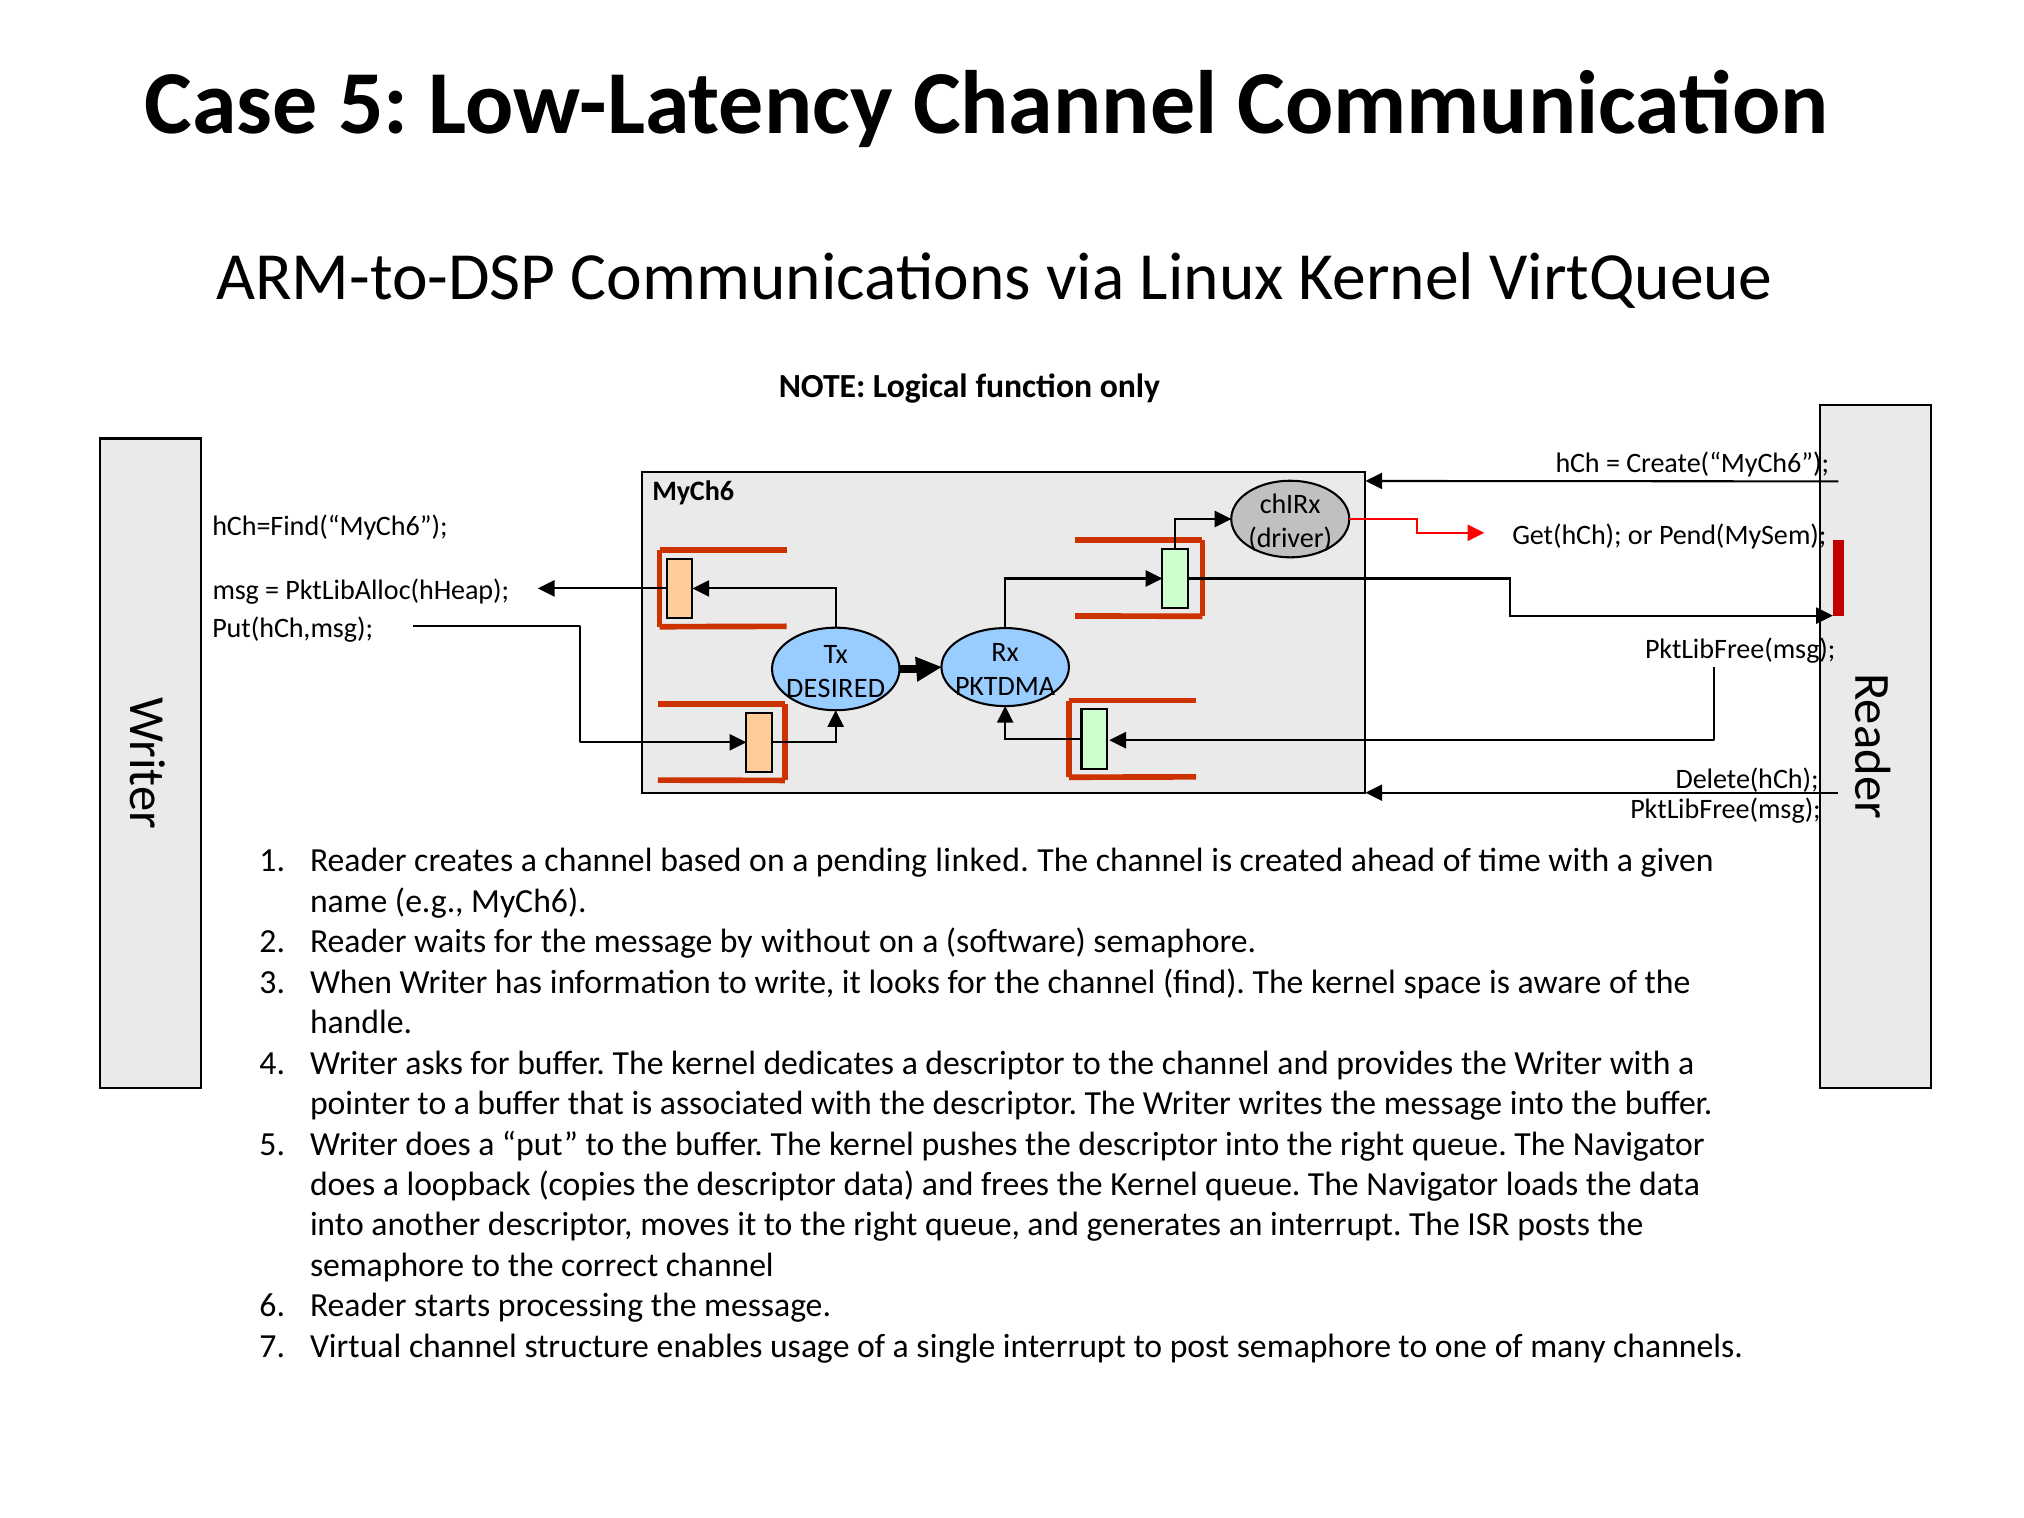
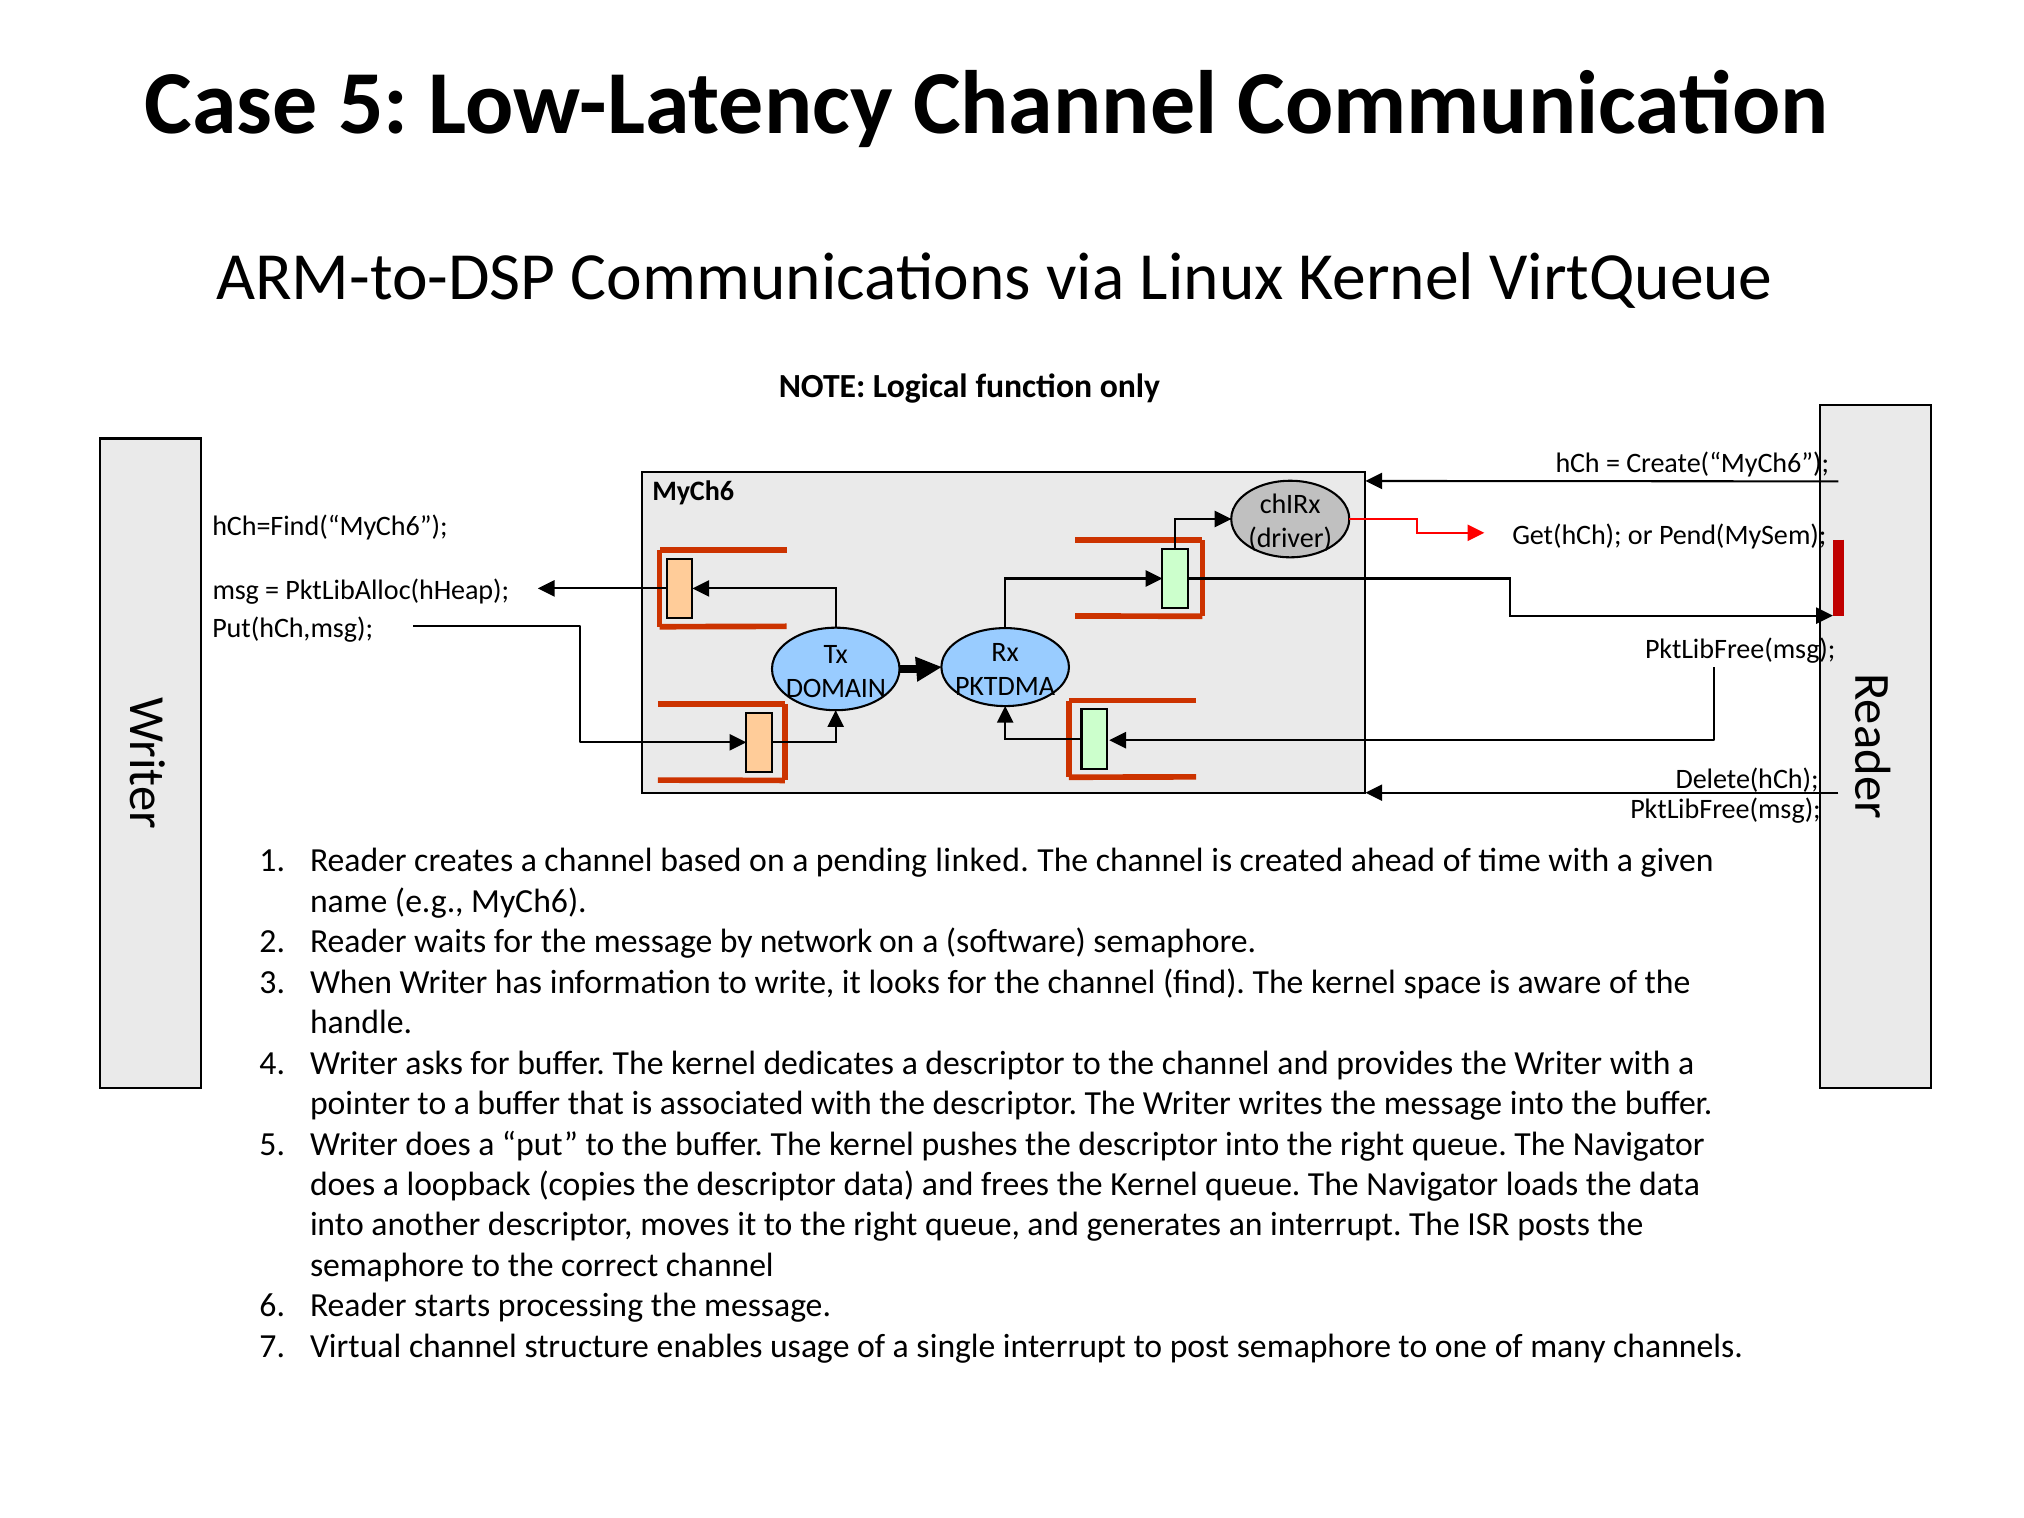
DESIRED: DESIRED -> DOMAIN (836, 688)
without: without -> network (816, 942)
